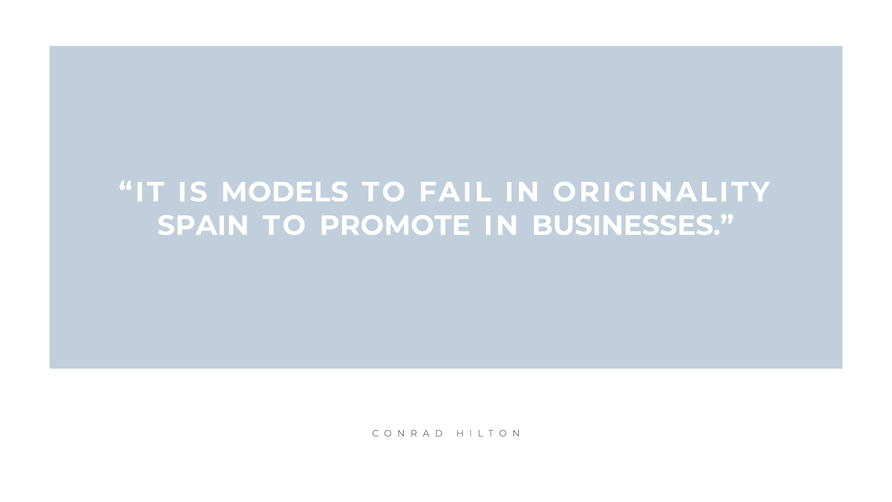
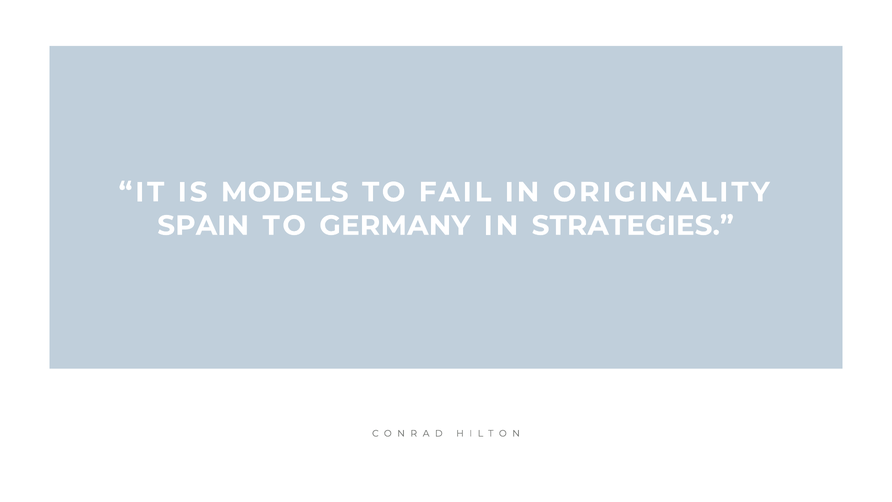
PROMOTE: PROMOTE -> GERMANY (395, 226)
BUSINESSES: BUSINESSES -> STRATEGIES (633, 226)
